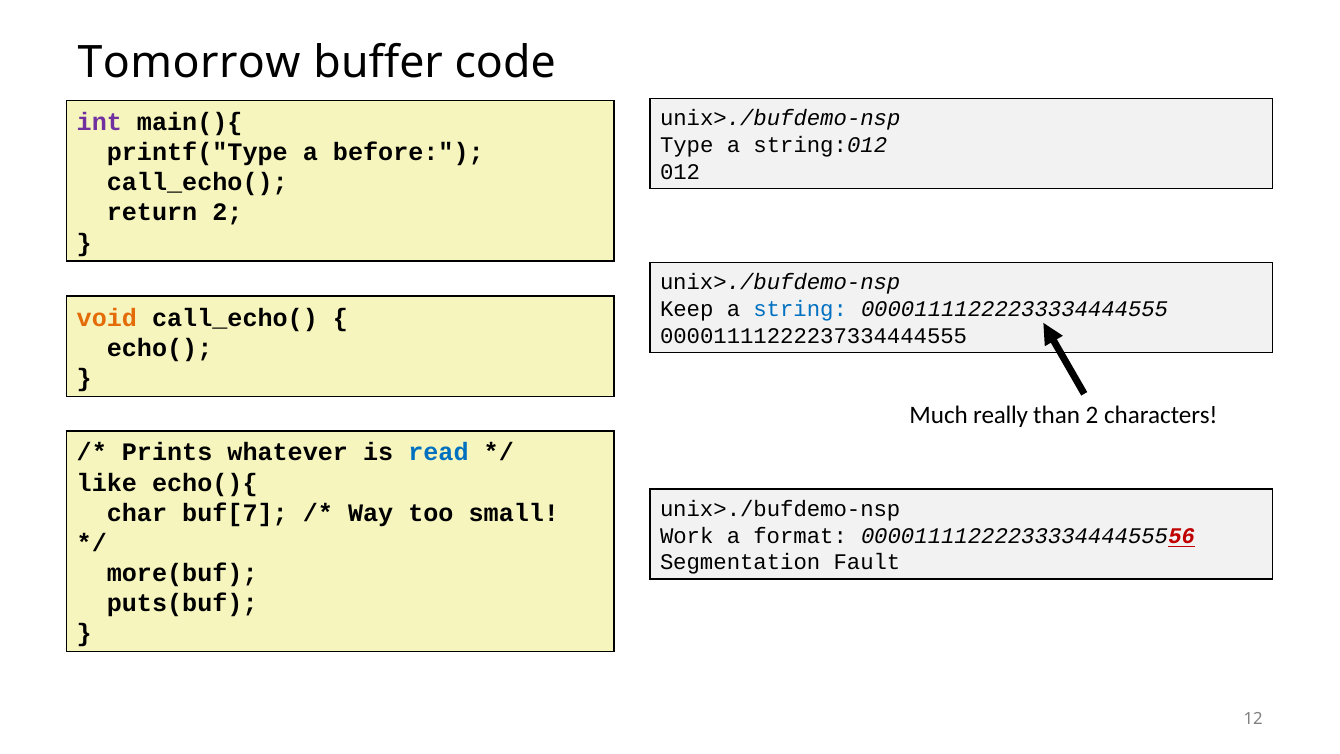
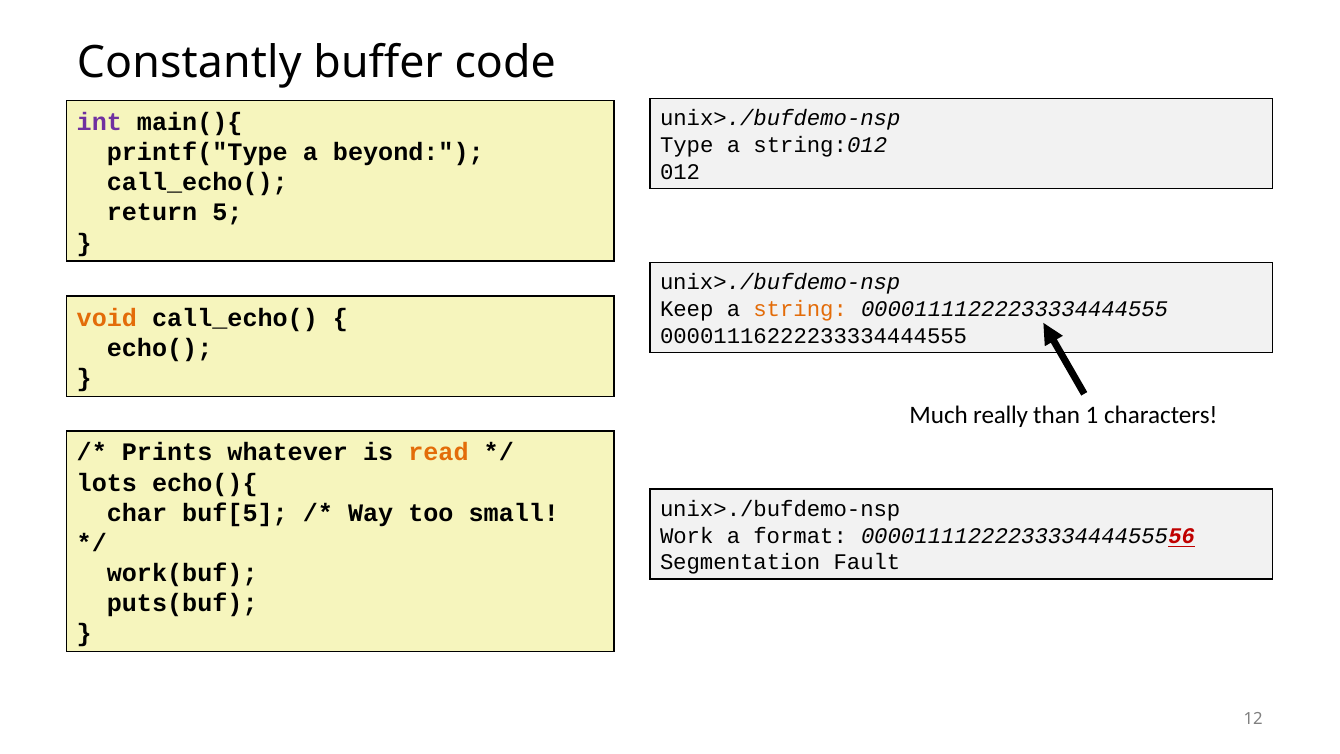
Tomorrow: Tomorrow -> Constantly (189, 63)
before: before -> beyond (408, 152)
return 2: 2 -> 5 (227, 213)
string colour: blue -> orange (800, 309)
00001111222237334444555: 00001111222237334444555 -> 00001116222233334444555 (814, 336)
than 2: 2 -> 1 (1092, 415)
read colour: blue -> orange (438, 452)
like: like -> lots (107, 483)
buf[7: buf[7 -> buf[5 (235, 513)
more(buf: more(buf -> work(buf (182, 573)
